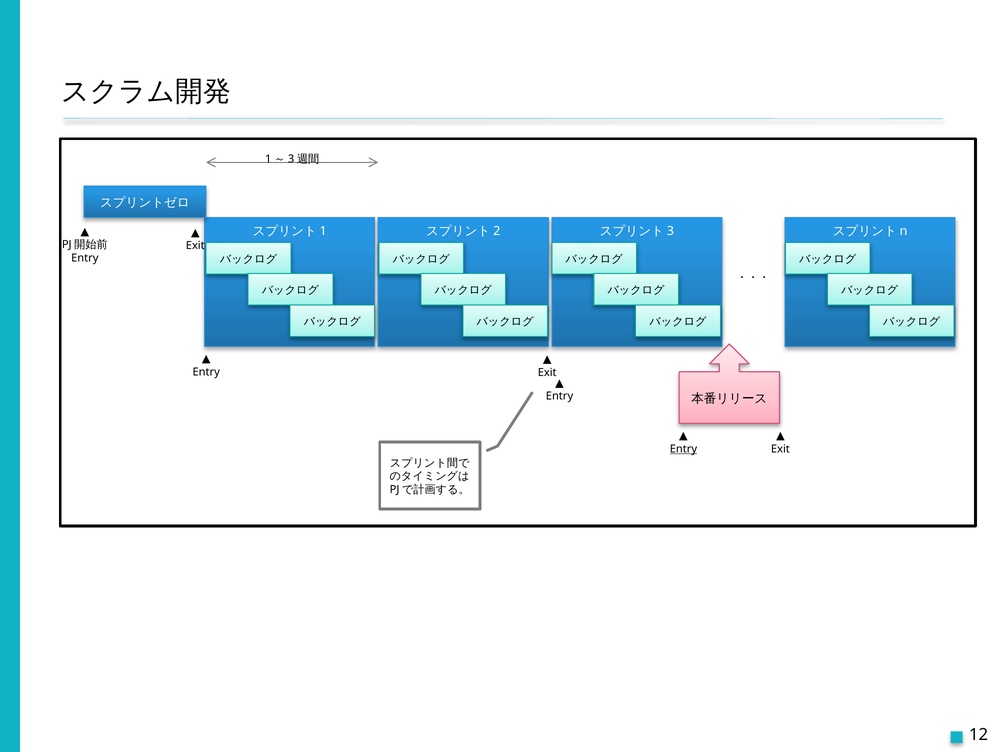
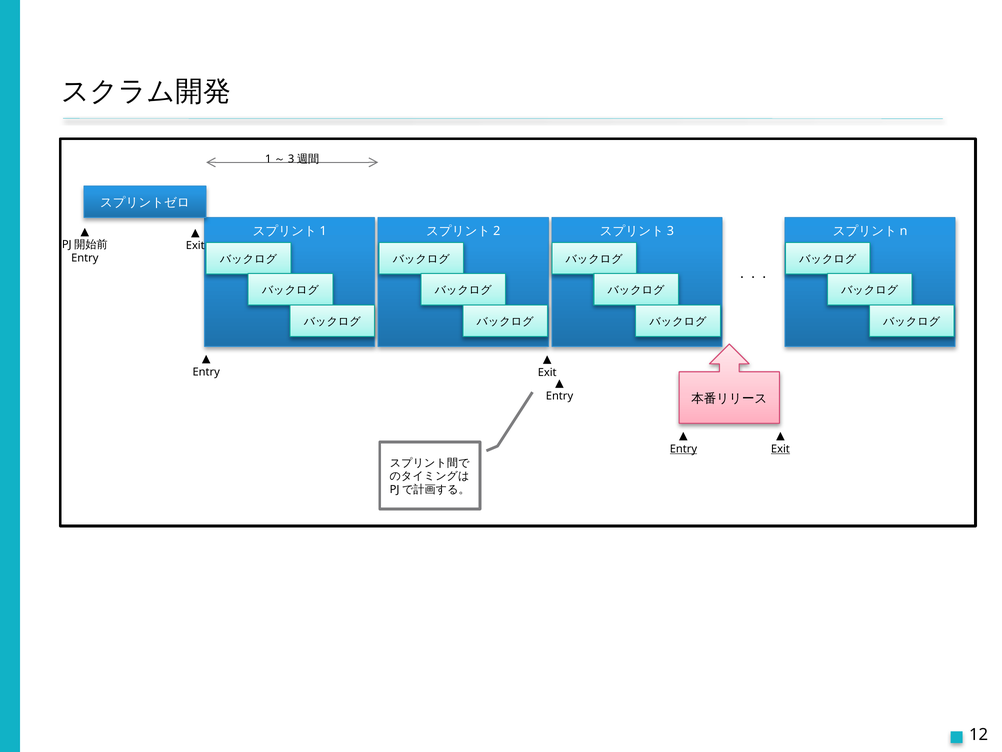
Exit underline: none -> present (780, 449)
